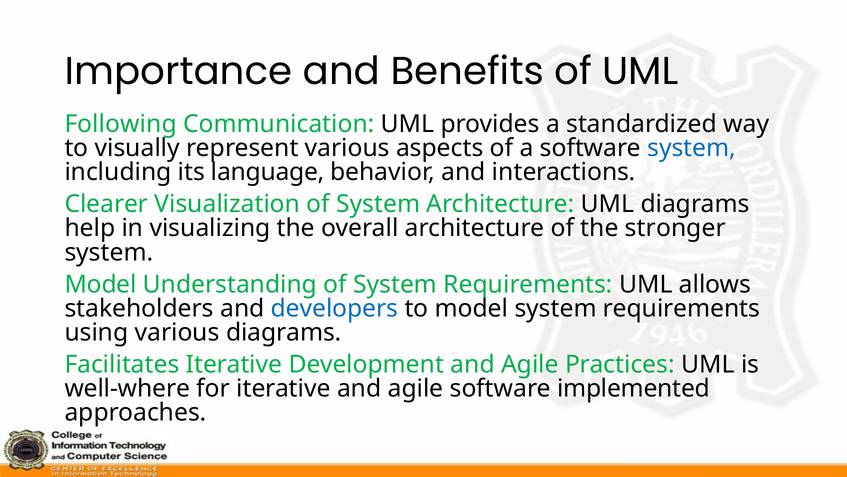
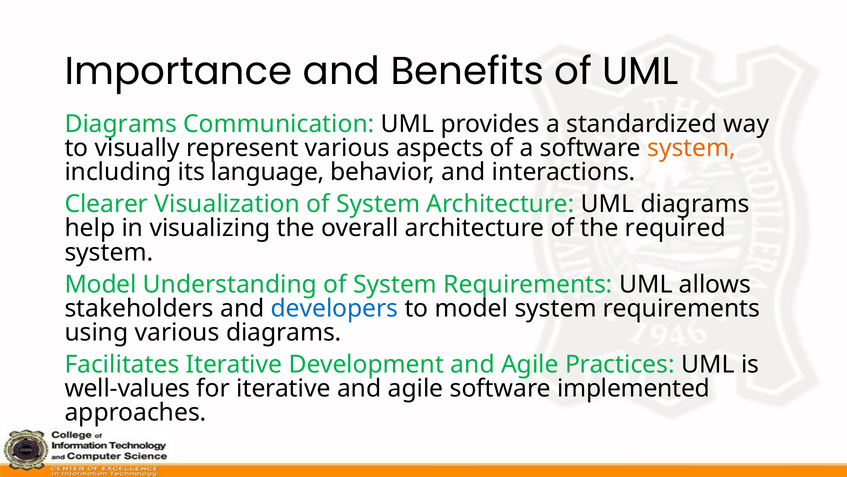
Following: Following -> Diagrams (121, 124)
system colour: blue -> orange (692, 148)
stronger: stronger -> required (675, 228)
well-where: well-where -> well-values (127, 388)
